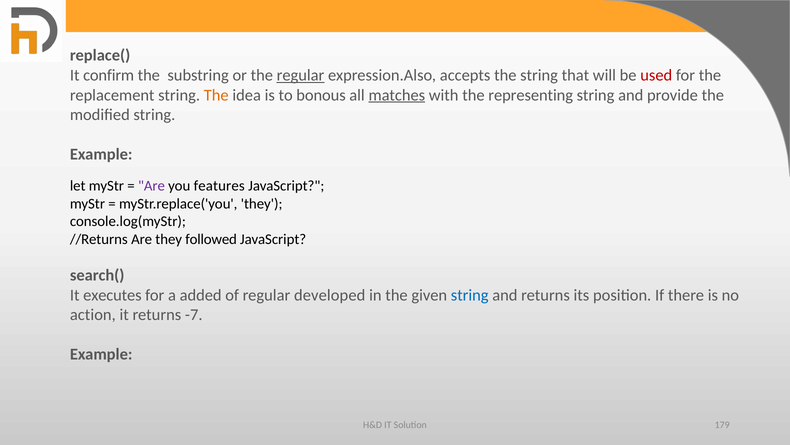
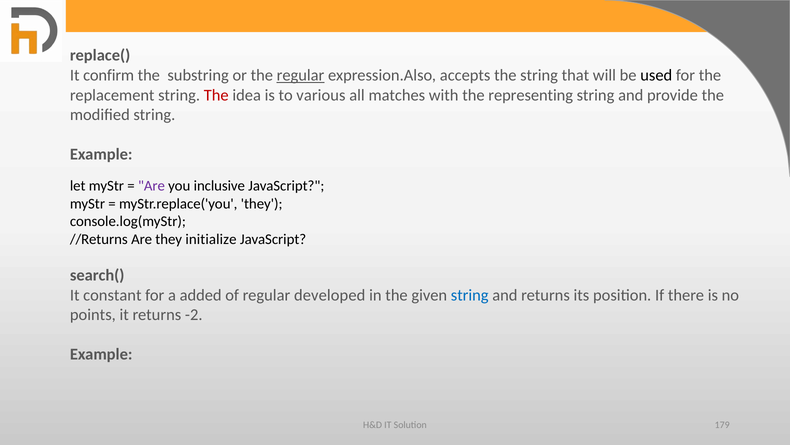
used colour: red -> black (656, 75)
The colour: orange -> red (216, 95)
bonous: bonous -> various (321, 95)
matches underline: present -> none (397, 95)
features: features -> inclusive (219, 186)
followed: followed -> initialize (211, 239)
executes: executes -> constant (112, 295)
action: action -> points (93, 314)
-7: -7 -> -2 (194, 314)
